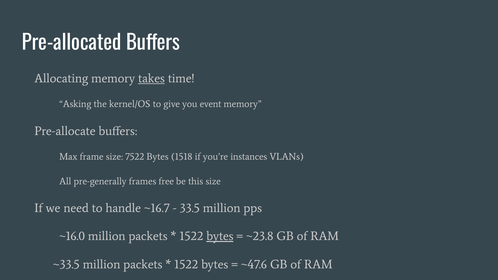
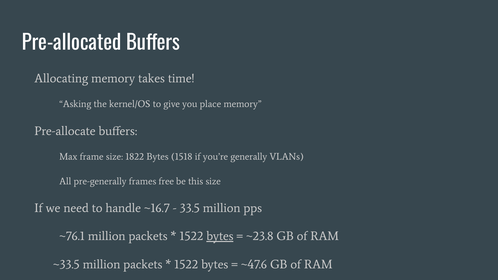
takes underline: present -> none (151, 78)
event: event -> place (210, 104)
7522: 7522 -> 1822 (135, 157)
instances: instances -> generally (249, 157)
~16.0: ~16.0 -> ~76.1 (72, 236)
